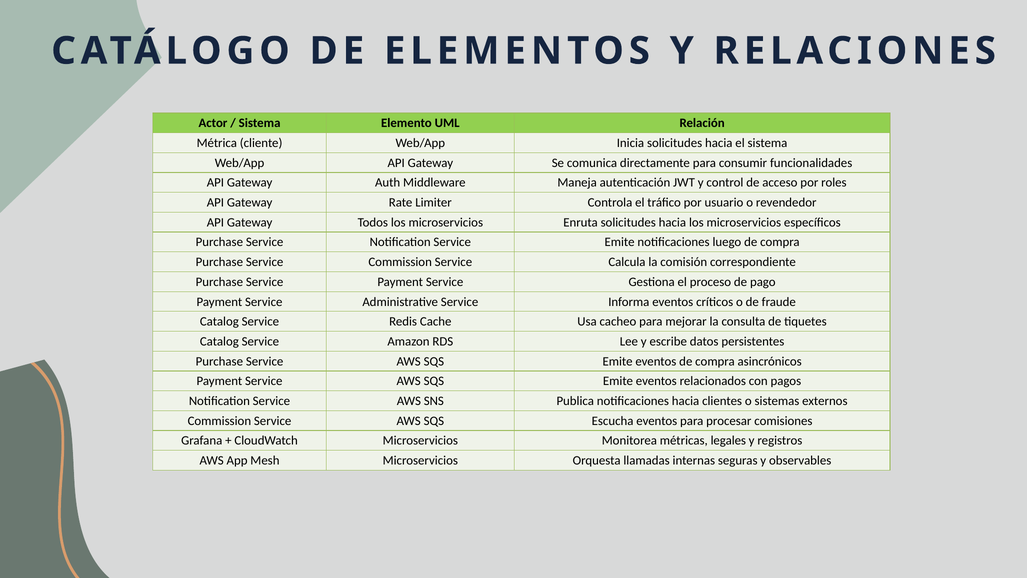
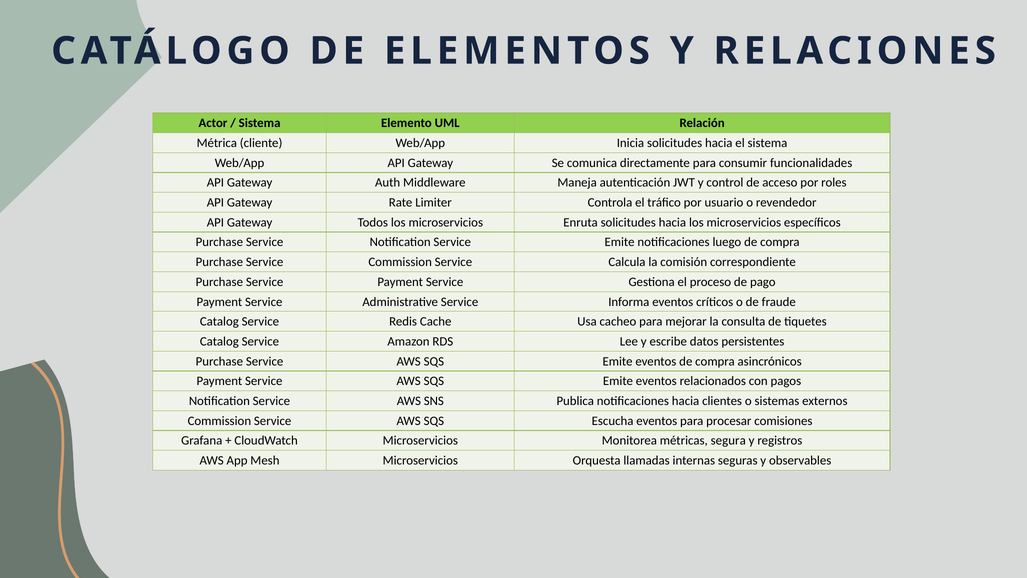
legales: legales -> segura (728, 440)
